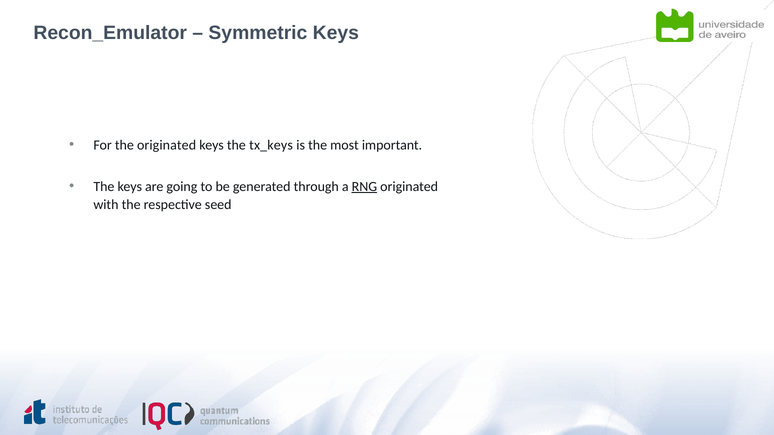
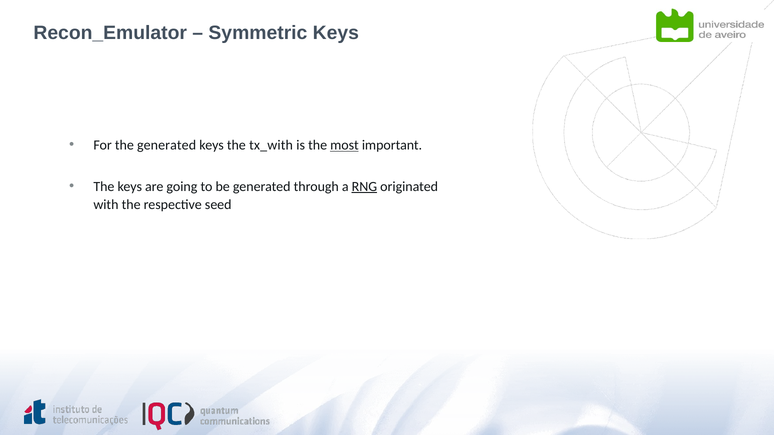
the originated: originated -> generated (167, 145)
tx_keys: tx_keys -> tx_with (271, 145)
most underline: none -> present (344, 145)
